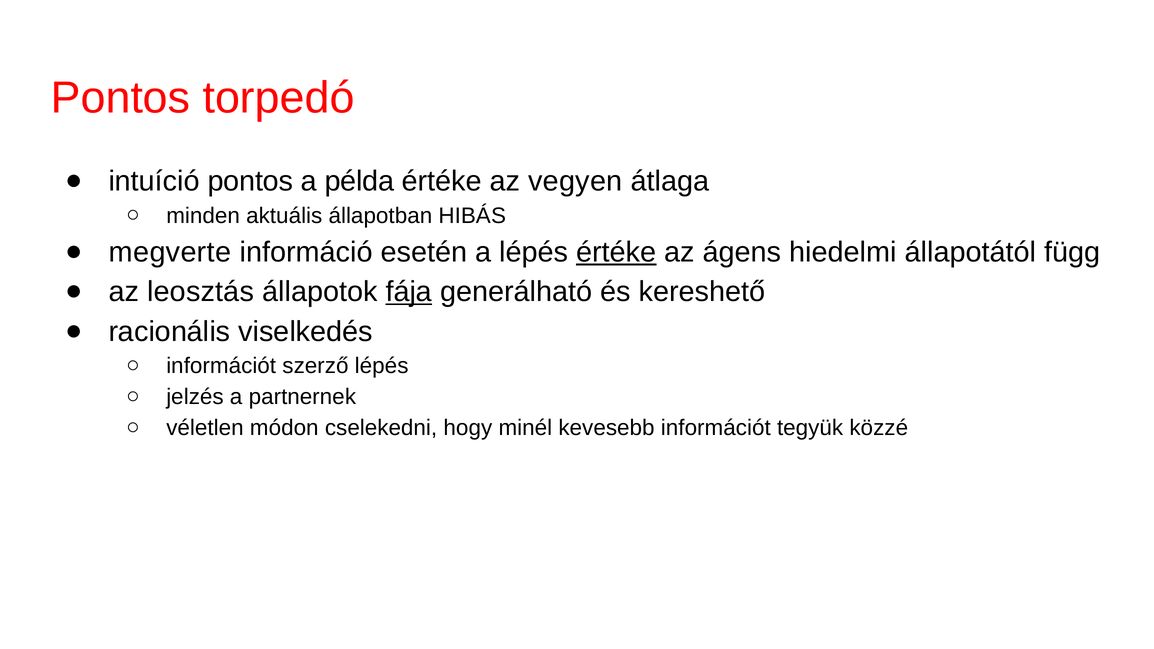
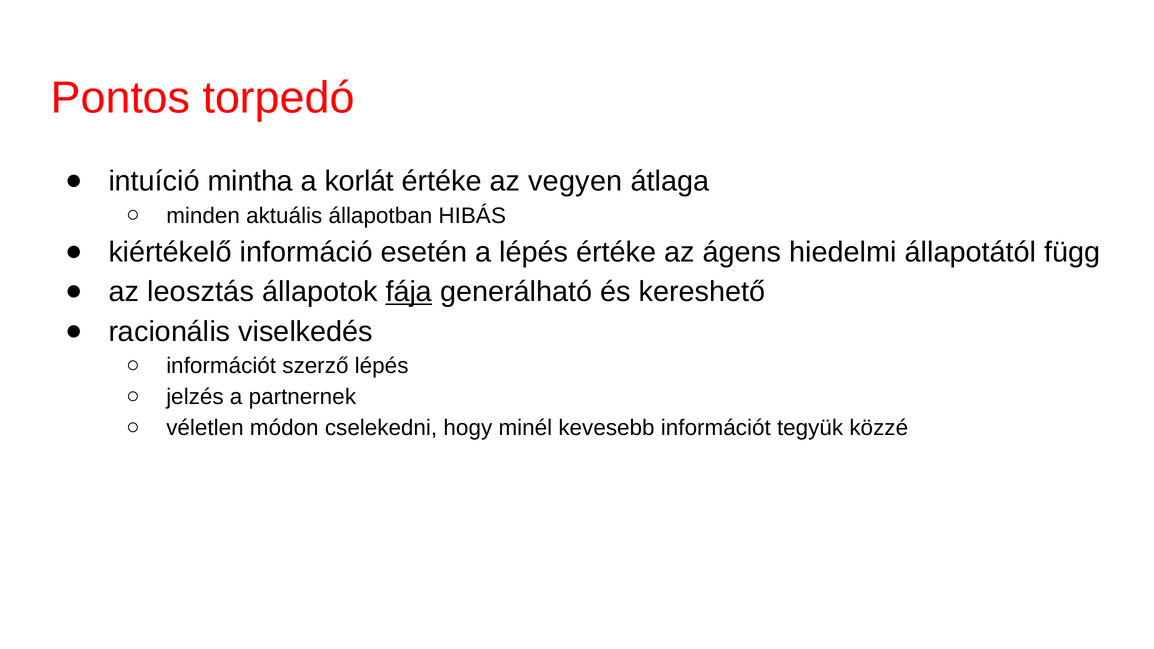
intuíció pontos: pontos -> mintha (250, 181)
példa: példa -> korlát (359, 181)
megverte: megverte -> kiértékelő (170, 252)
értéke underline: present -> none (616, 252)
